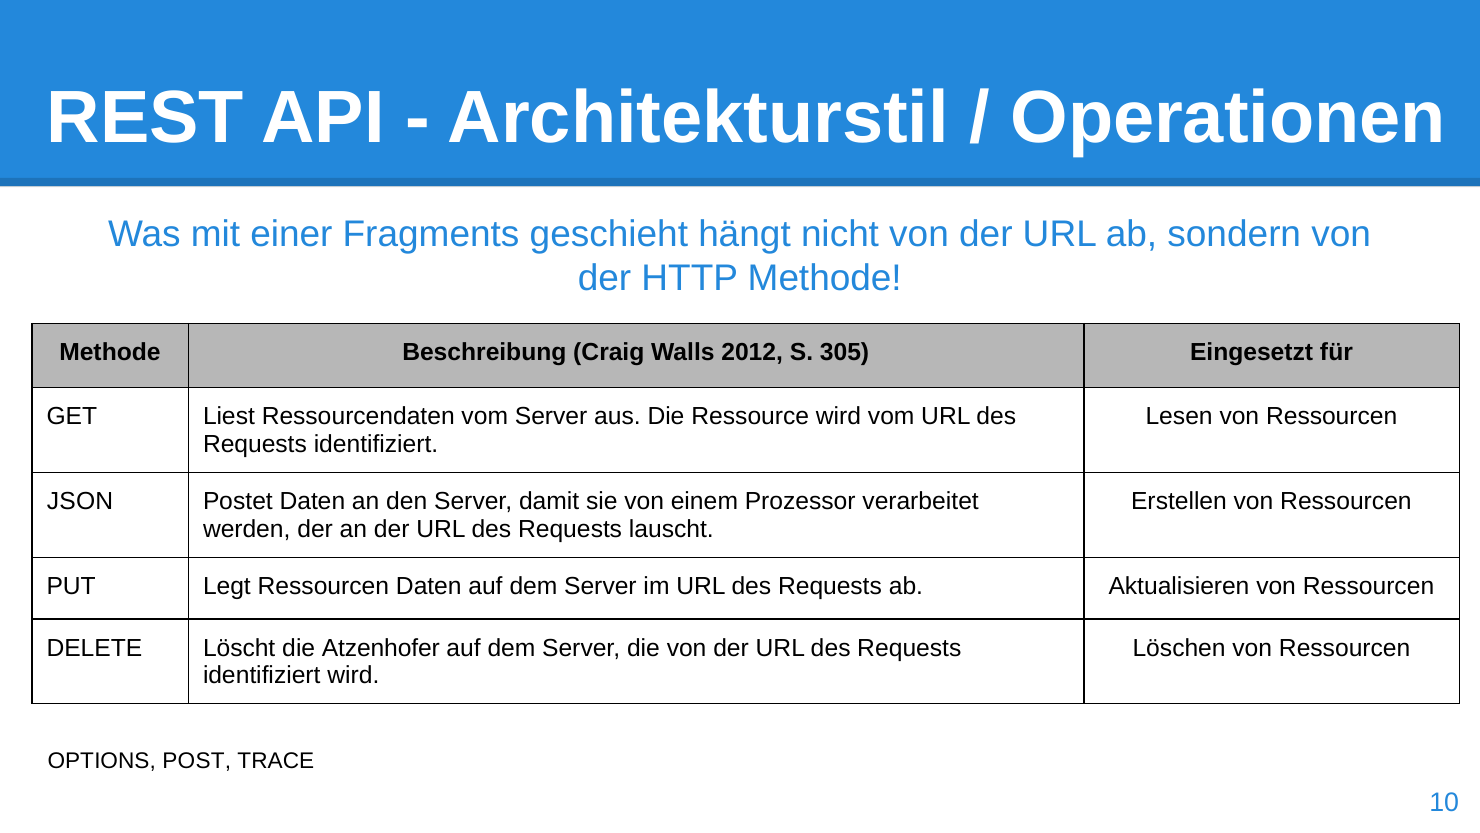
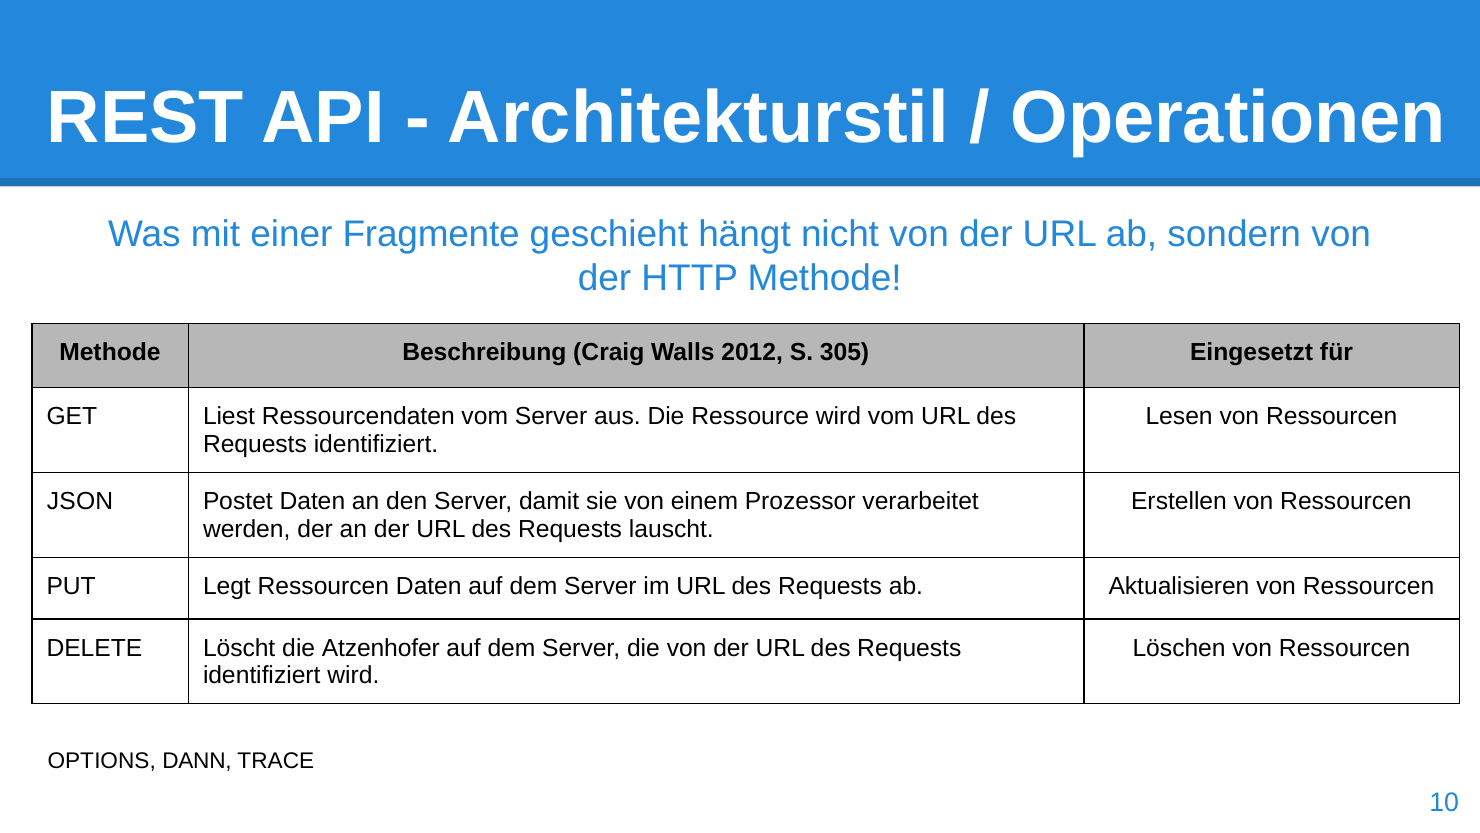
Fragments: Fragments -> Fragmente (431, 234)
POST: POST -> DANN (197, 760)
